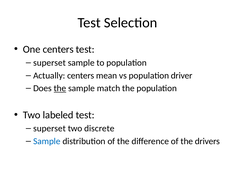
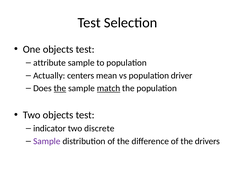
One centers: centers -> objects (58, 49)
superset: superset -> attribute (50, 63)
match underline: none -> present (109, 88)
Two labeled: labeled -> objects (58, 115)
superset: superset -> indicator (50, 129)
Sample colour: blue -> purple (47, 141)
